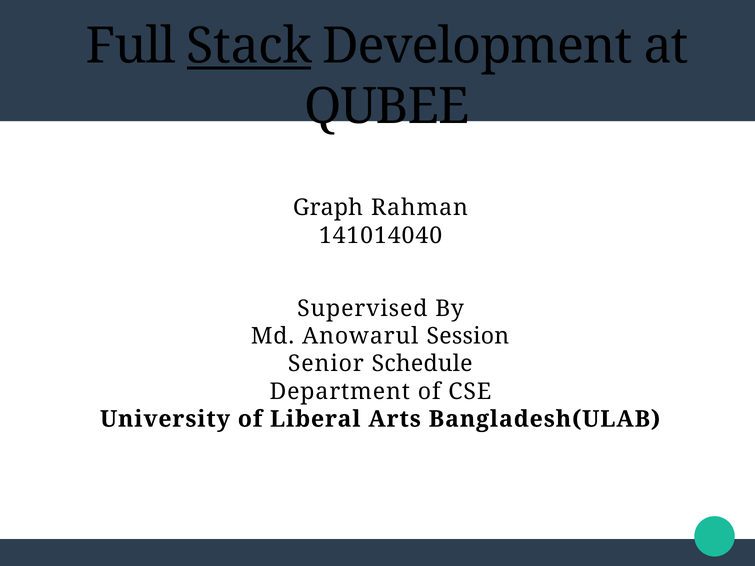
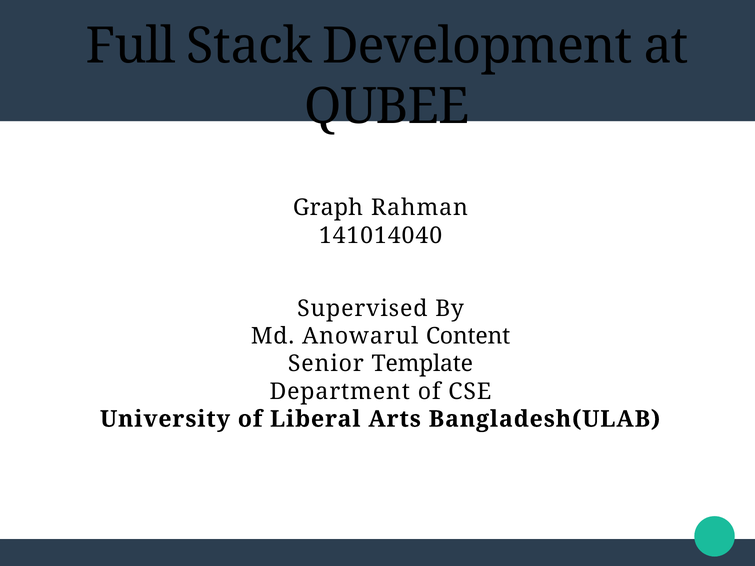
Stack underline: present -> none (249, 46)
Session: Session -> Content (468, 336)
Schedule: Schedule -> Template (422, 364)
